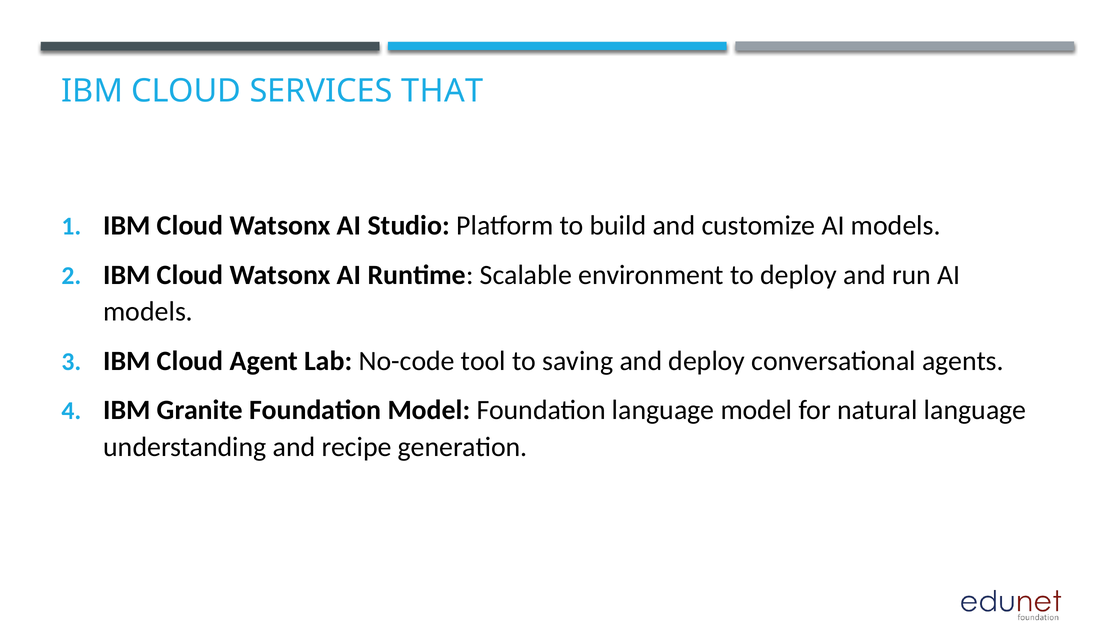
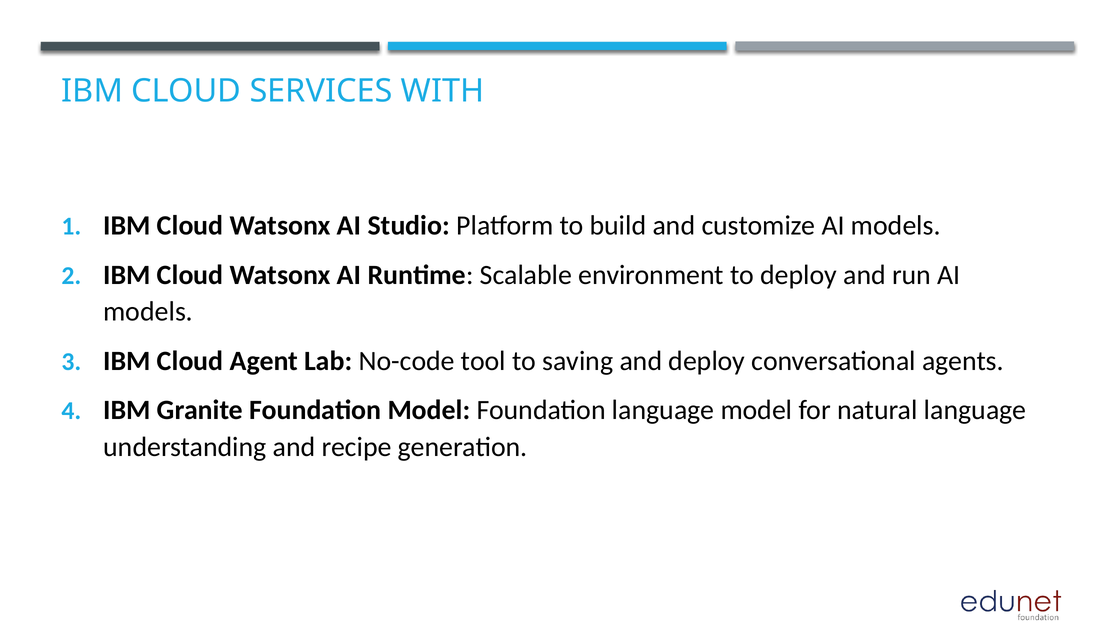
THAT: THAT -> WITH (443, 91)
